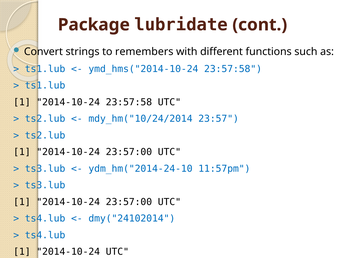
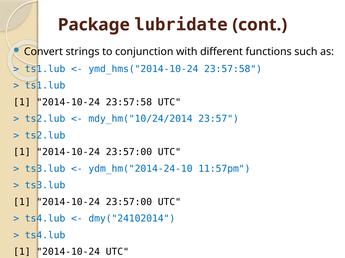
remembers: remembers -> conjunction (144, 52)
